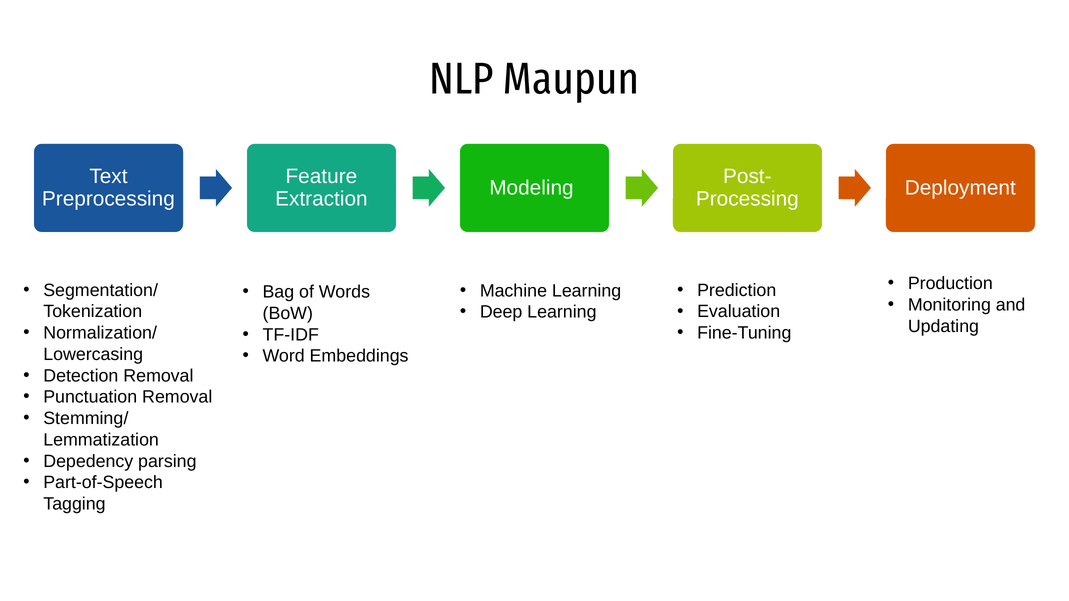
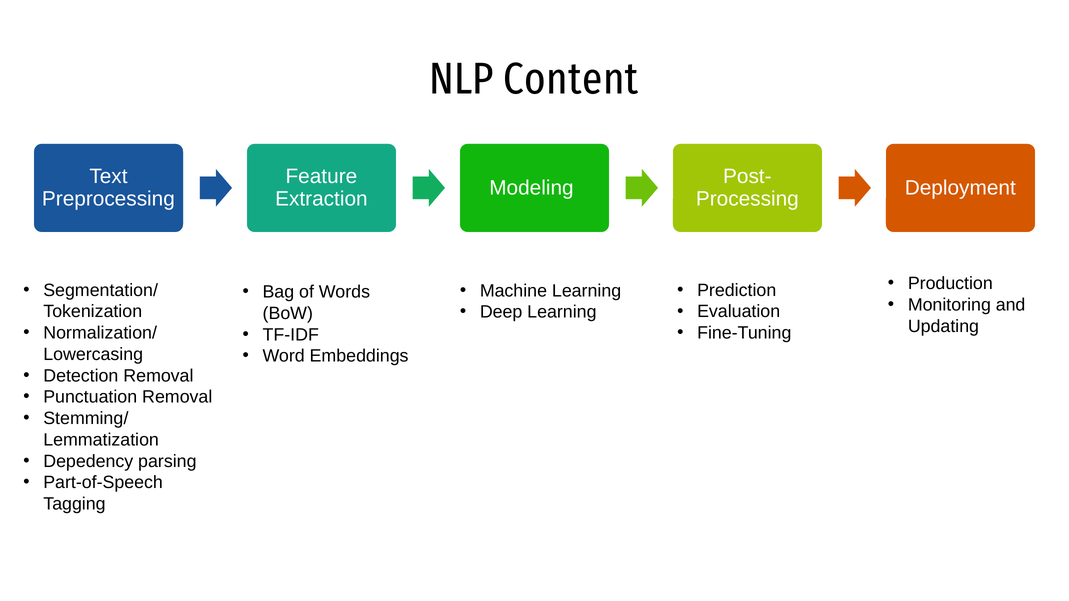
Maupun: Maupun -> Content (571, 79)
